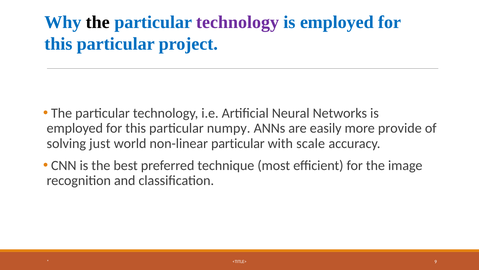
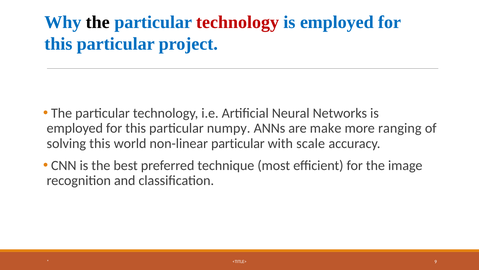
technology colour: purple -> red (238, 22)
easily: easily -> make (326, 128)
provide: provide -> ranging (400, 128)
solving just: just -> this (100, 143)
